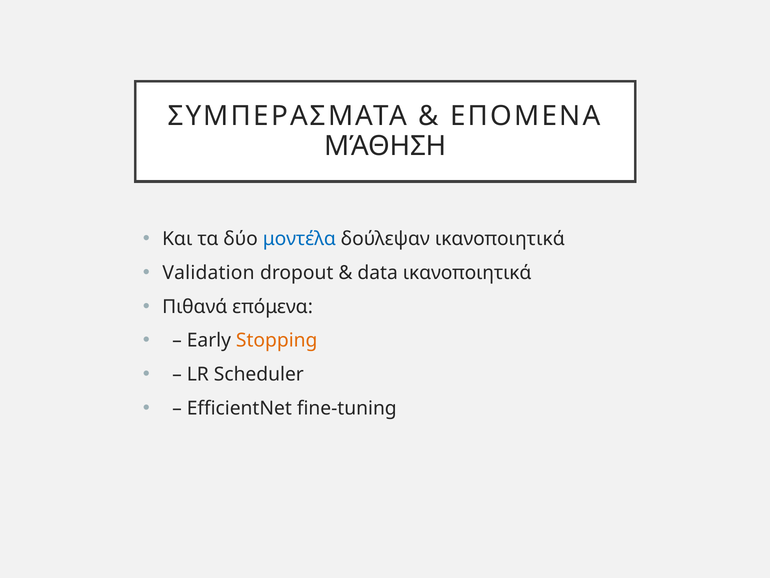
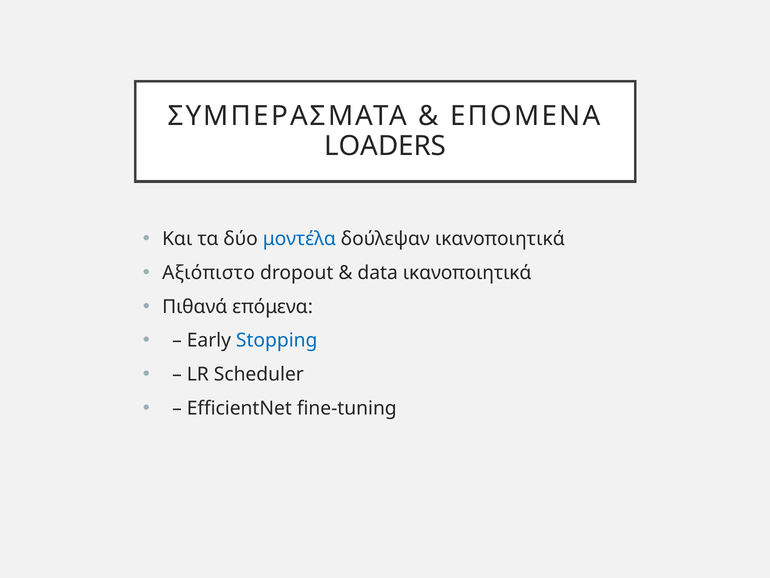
ΜΆΘΗΣΗ: ΜΆΘΗΣΗ -> LOADERS (385, 146)
Validation: Validation -> Αξιόπιστο (209, 273)
Stopping colour: orange -> blue (277, 340)
